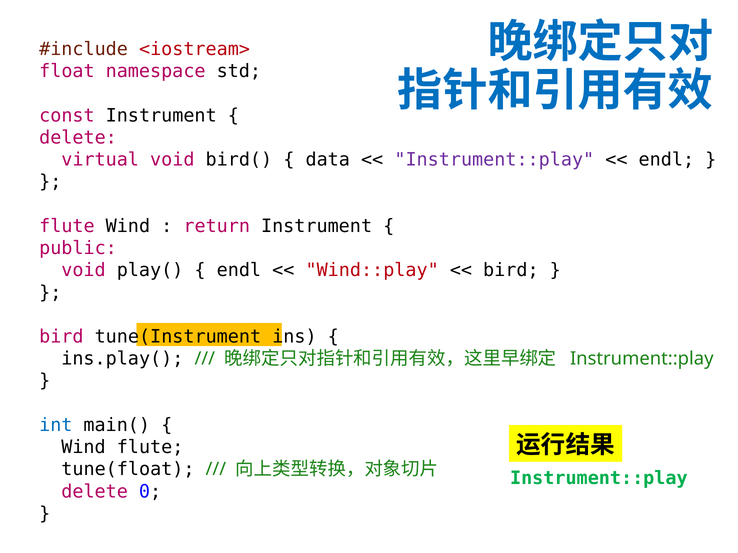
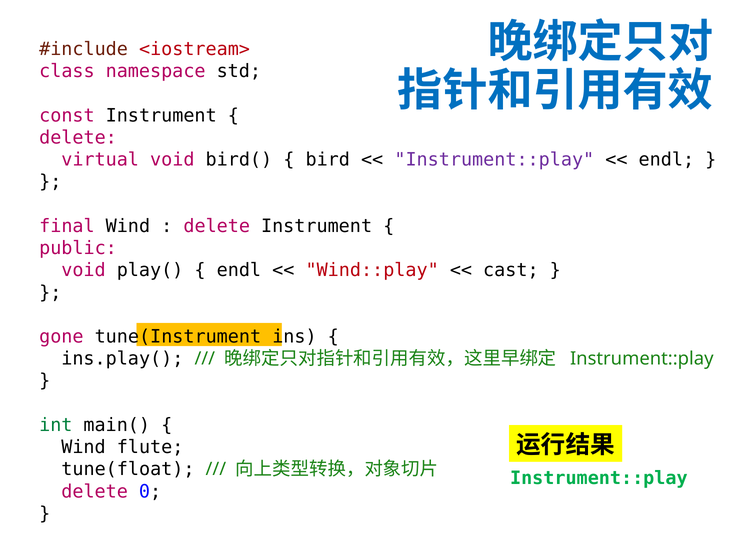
float: float -> class (67, 71)
data: data -> bird (328, 160)
flute: flute -> final (67, 226)
return: return -> delete (217, 226)
bird: bird -> cast (511, 271)
bird: bird -> gone (61, 337)
int colour: blue -> green (56, 426)
